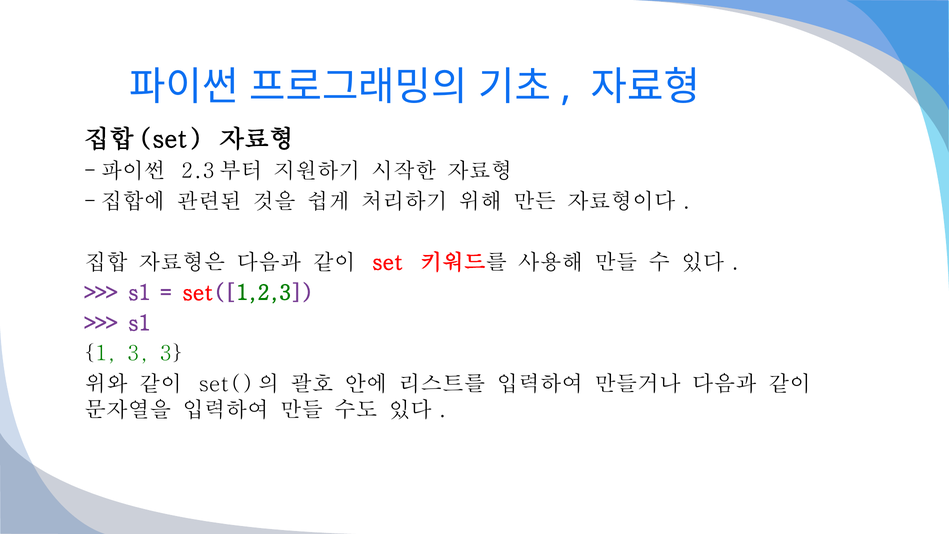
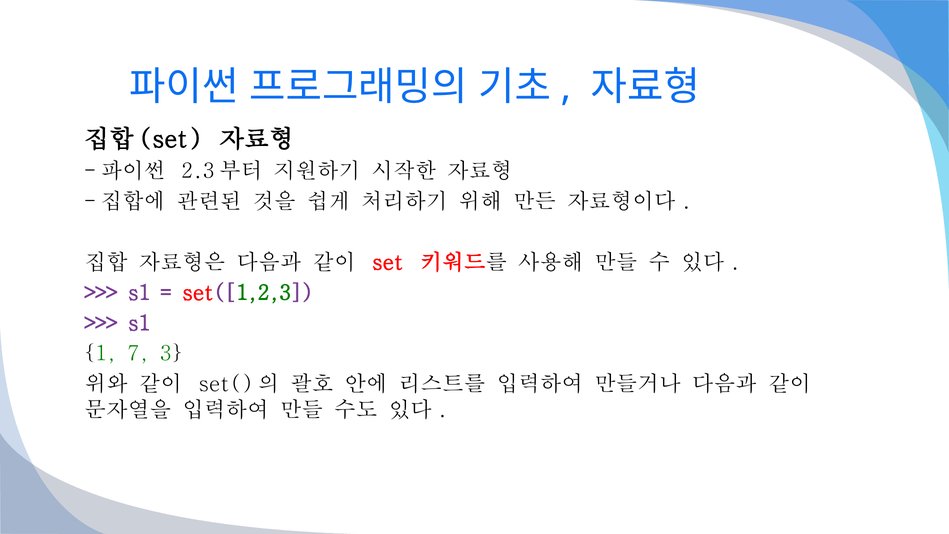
1 3: 3 -> 7 (139, 354)
